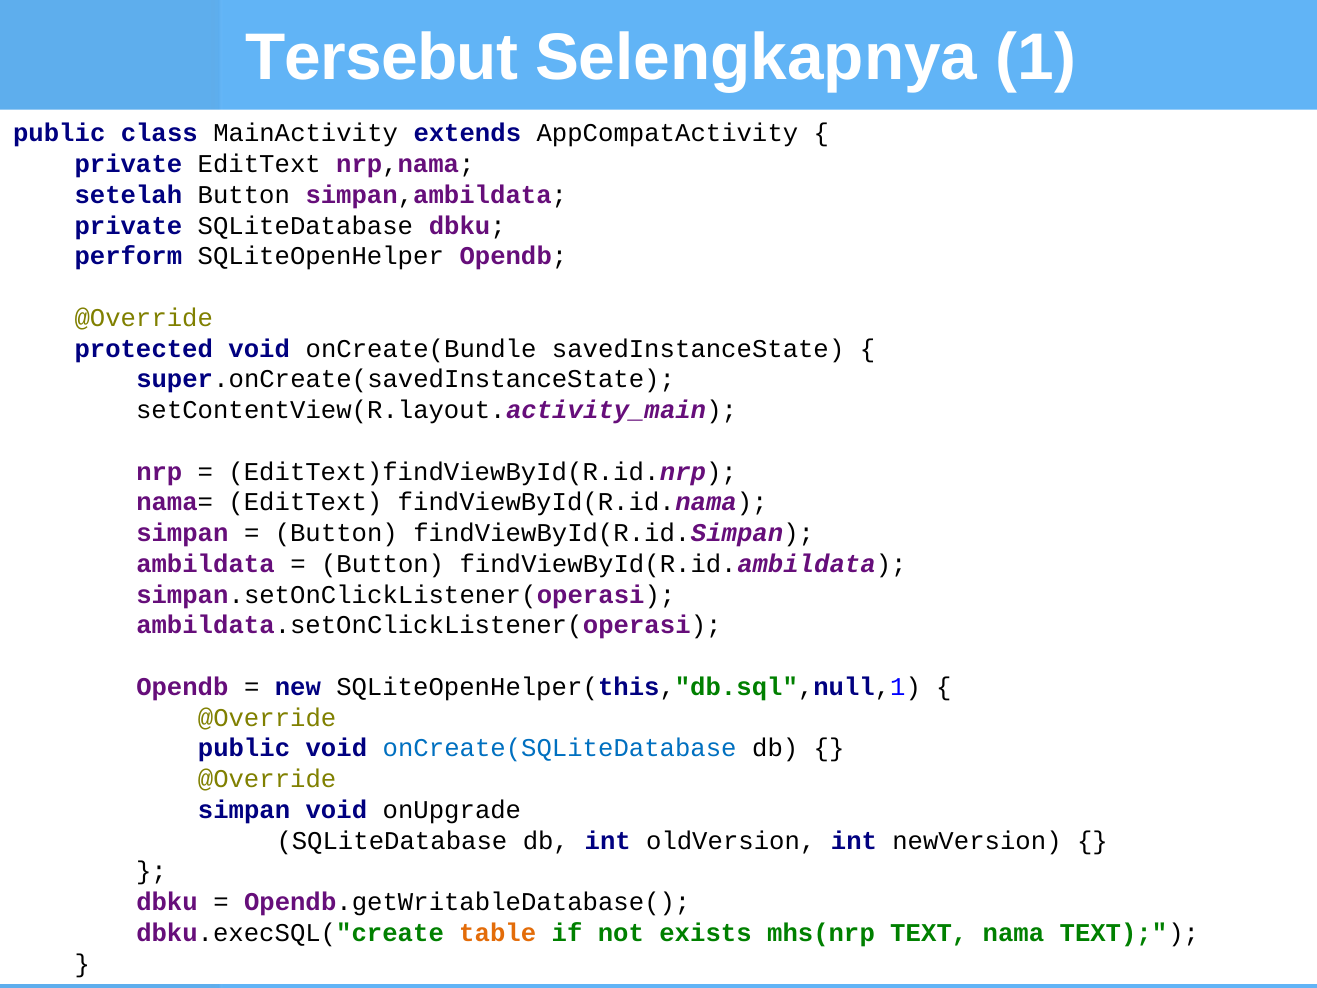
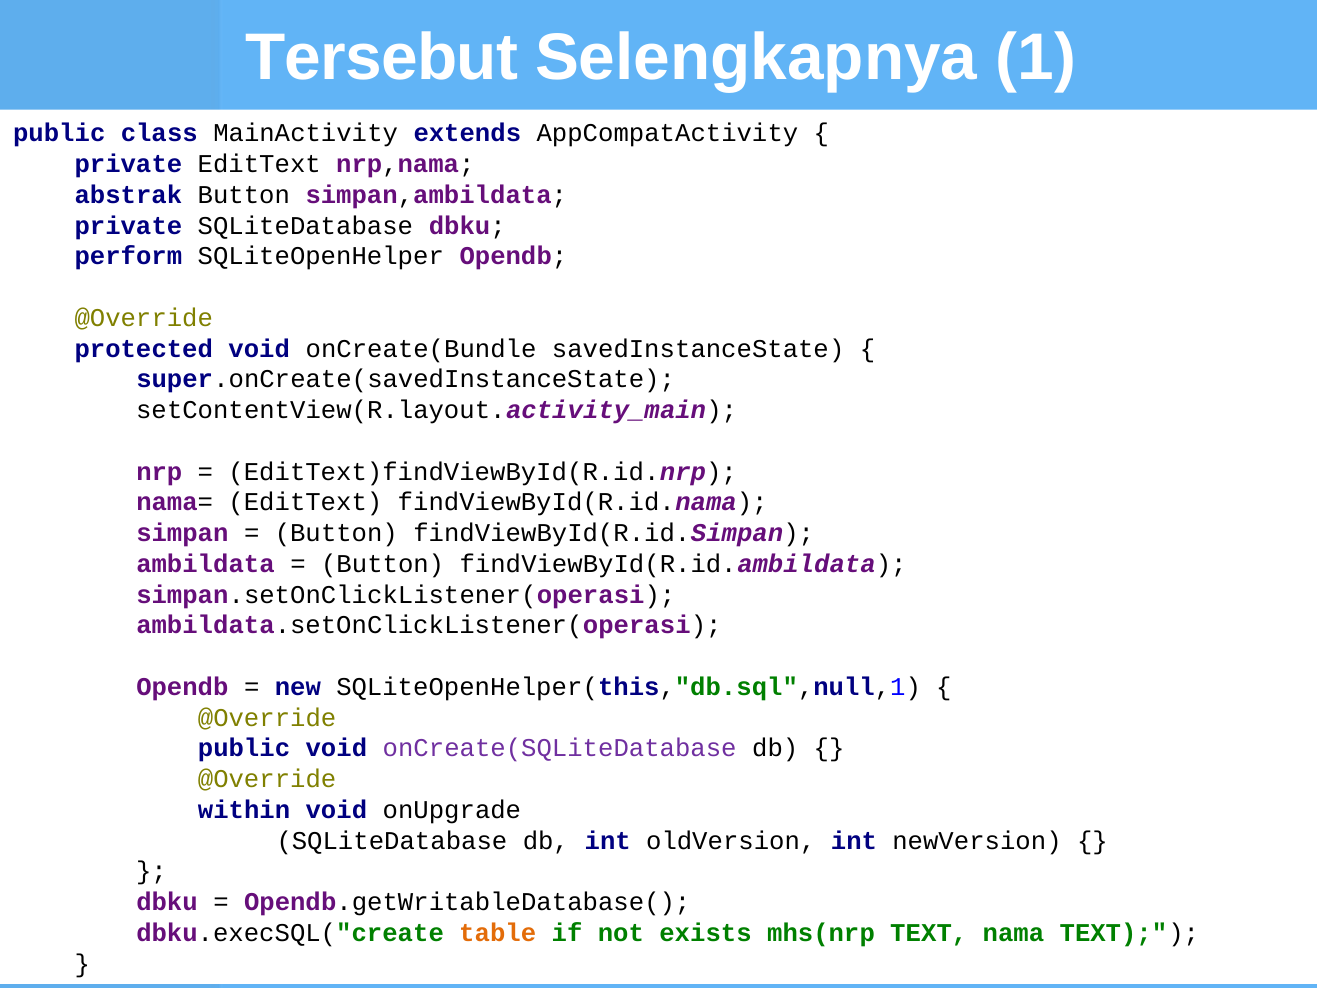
setelah: setelah -> abstrak (128, 195)
onCreate(SQLiteDatabase colour: blue -> purple (560, 748)
simpan: simpan -> within (244, 810)
